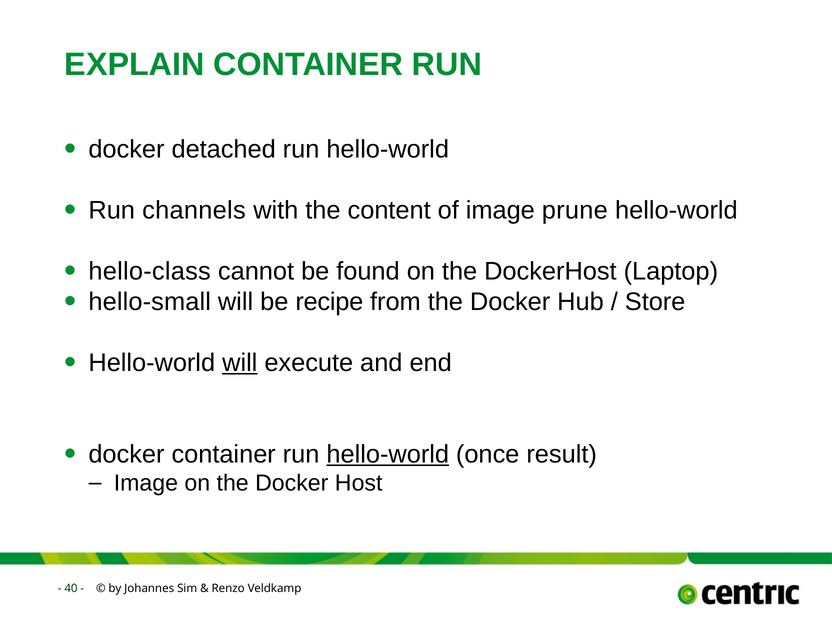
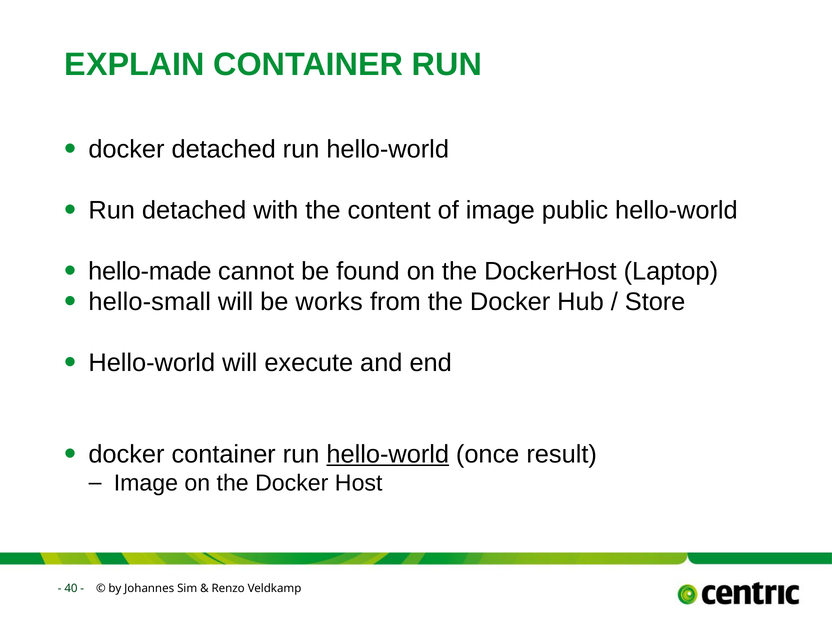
Run channels: channels -> detached (194, 210)
prune: prune -> public (575, 210)
hello-class: hello-class -> hello-made (150, 271)
recipe: recipe -> works (329, 302)
will underline: present -> none (240, 363)
